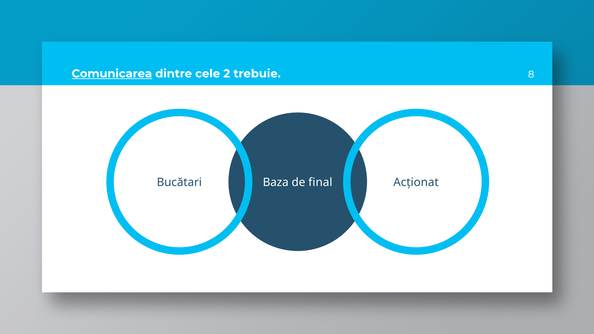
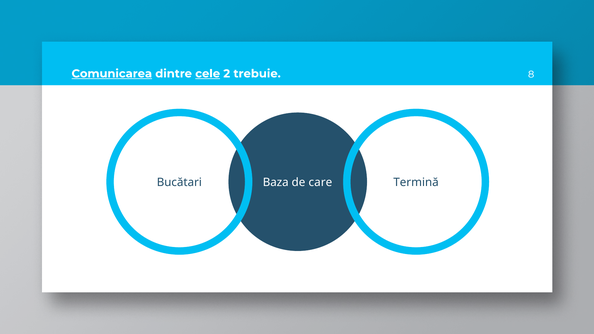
cele underline: none -> present (208, 74)
final: final -> care (320, 183)
Acționat: Acționat -> Termină (416, 183)
